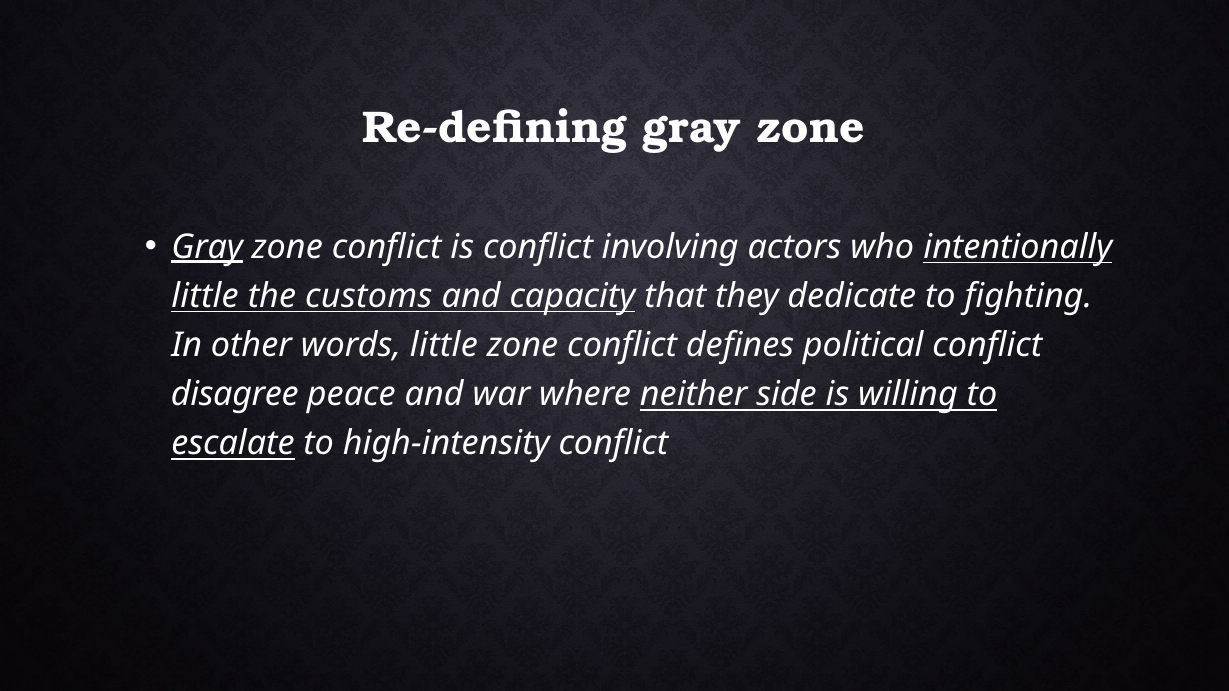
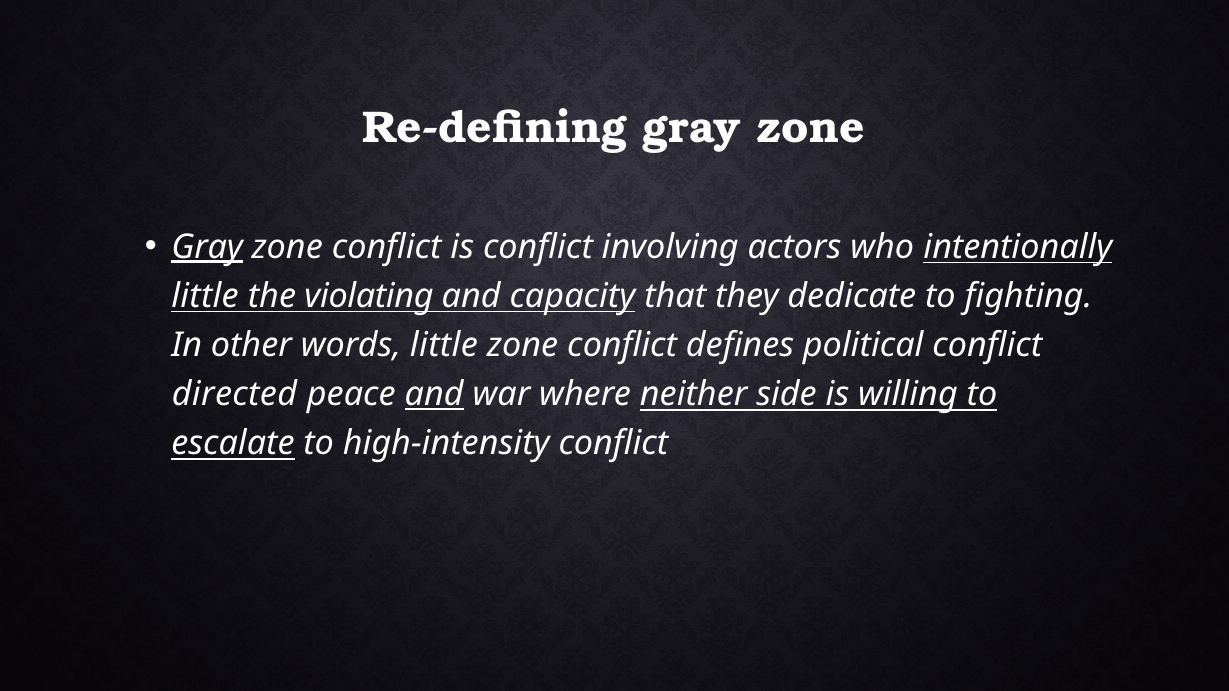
customs: customs -> violating (369, 296)
disagree: disagree -> directed (234, 394)
and underline: none -> present (434, 394)
